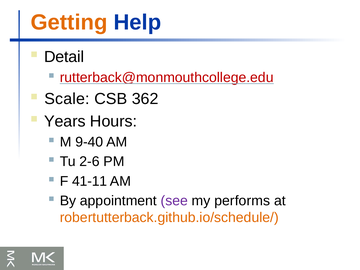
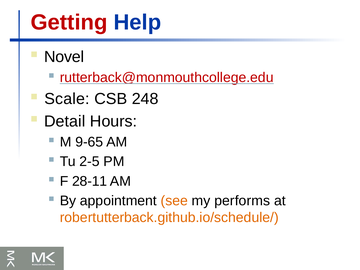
Getting colour: orange -> red (69, 22)
Detail: Detail -> Novel (64, 57)
362: 362 -> 248 (145, 99)
Years: Years -> Detail (65, 121)
9-40: 9-40 -> 9-65 (89, 142)
2-6: 2-6 -> 2-5 (90, 162)
41-11: 41-11 -> 28-11 (90, 181)
see colour: purple -> orange (174, 201)
